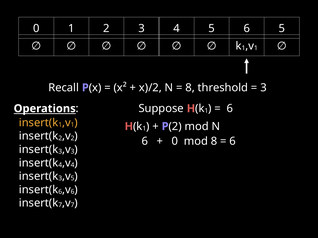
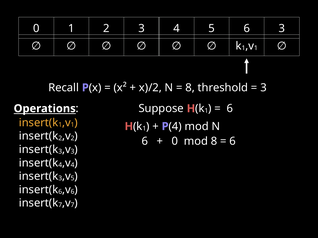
6 5: 5 -> 3 (282, 29)
2: 2 -> 4 (175, 127)
